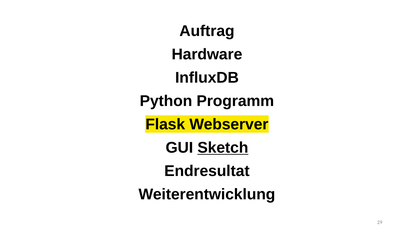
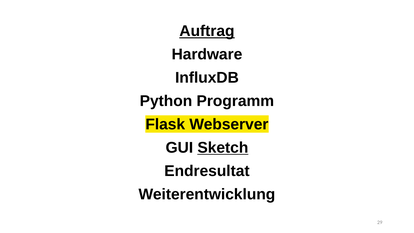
Auftrag underline: none -> present (207, 31)
